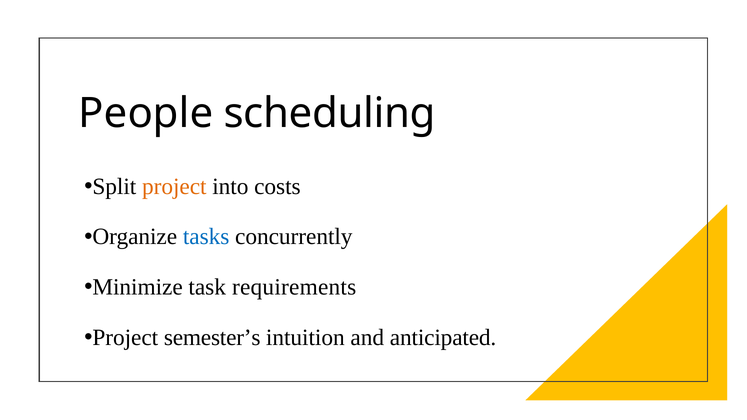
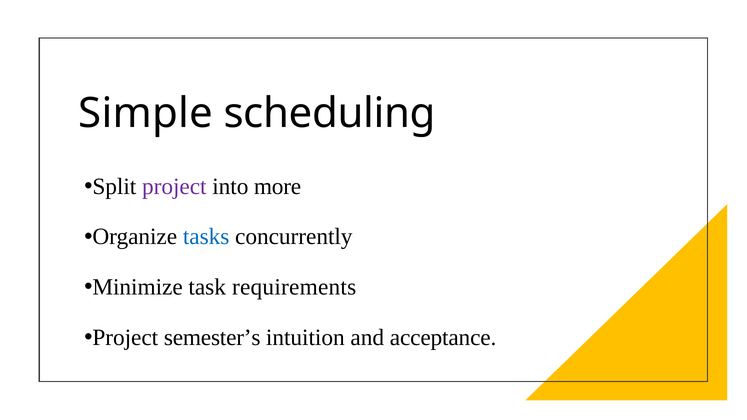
People: People -> Simple (146, 113)
project colour: orange -> purple (174, 186)
costs: costs -> more (278, 186)
anticipated: anticipated -> acceptance (443, 338)
